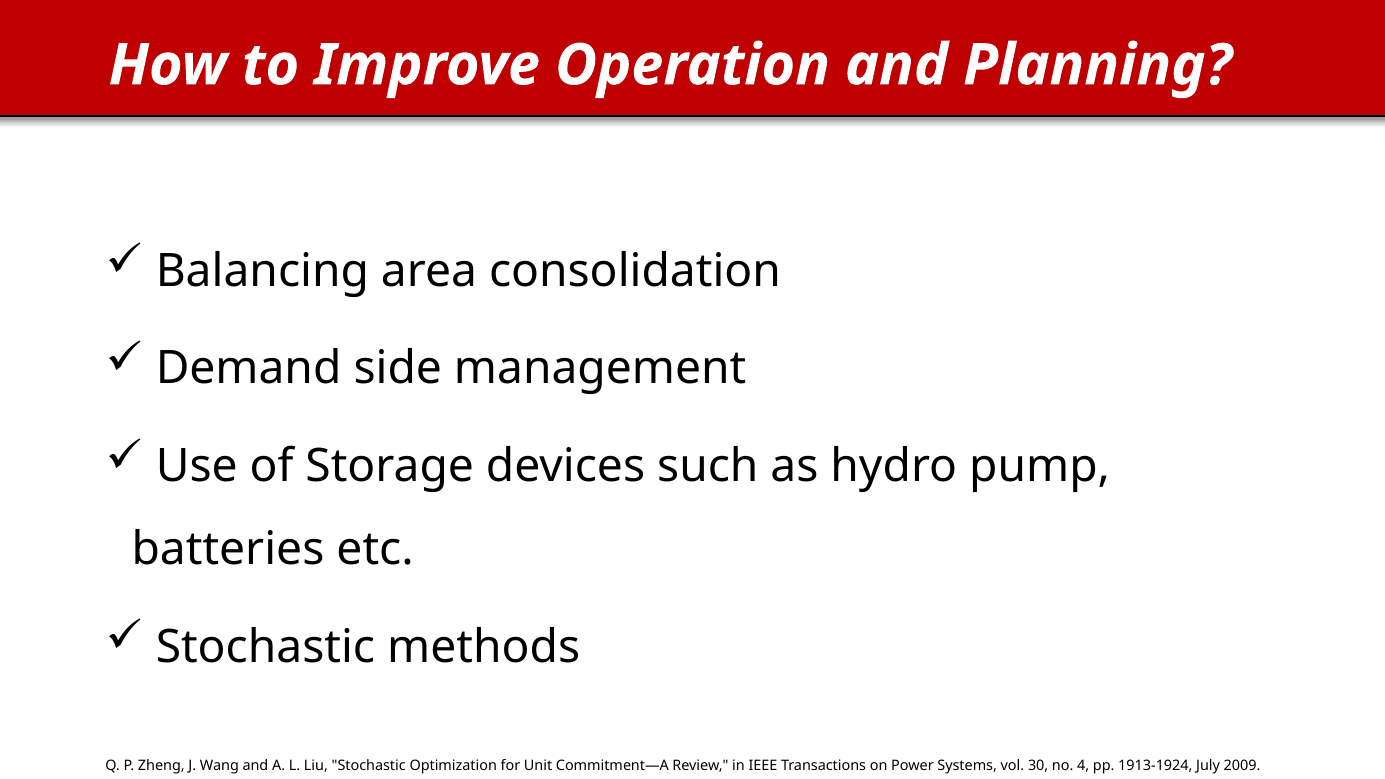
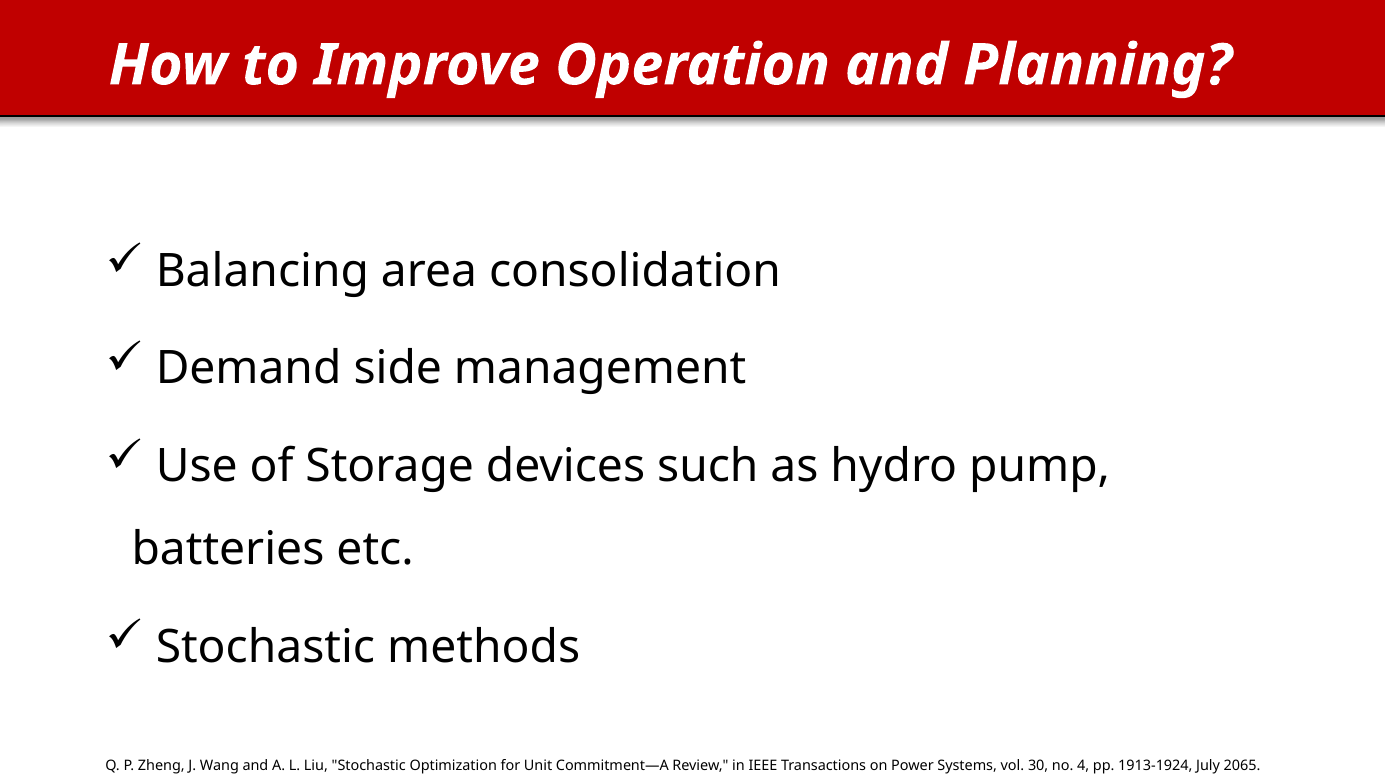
2009: 2009 -> 2065 (1242, 766)
